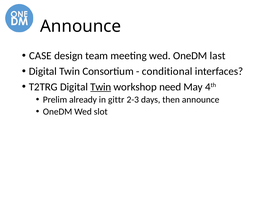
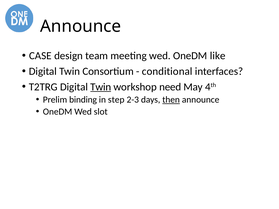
last: last -> like (218, 56)
already: already -> binding (83, 100)
gittr: gittr -> step (116, 100)
then underline: none -> present (171, 100)
